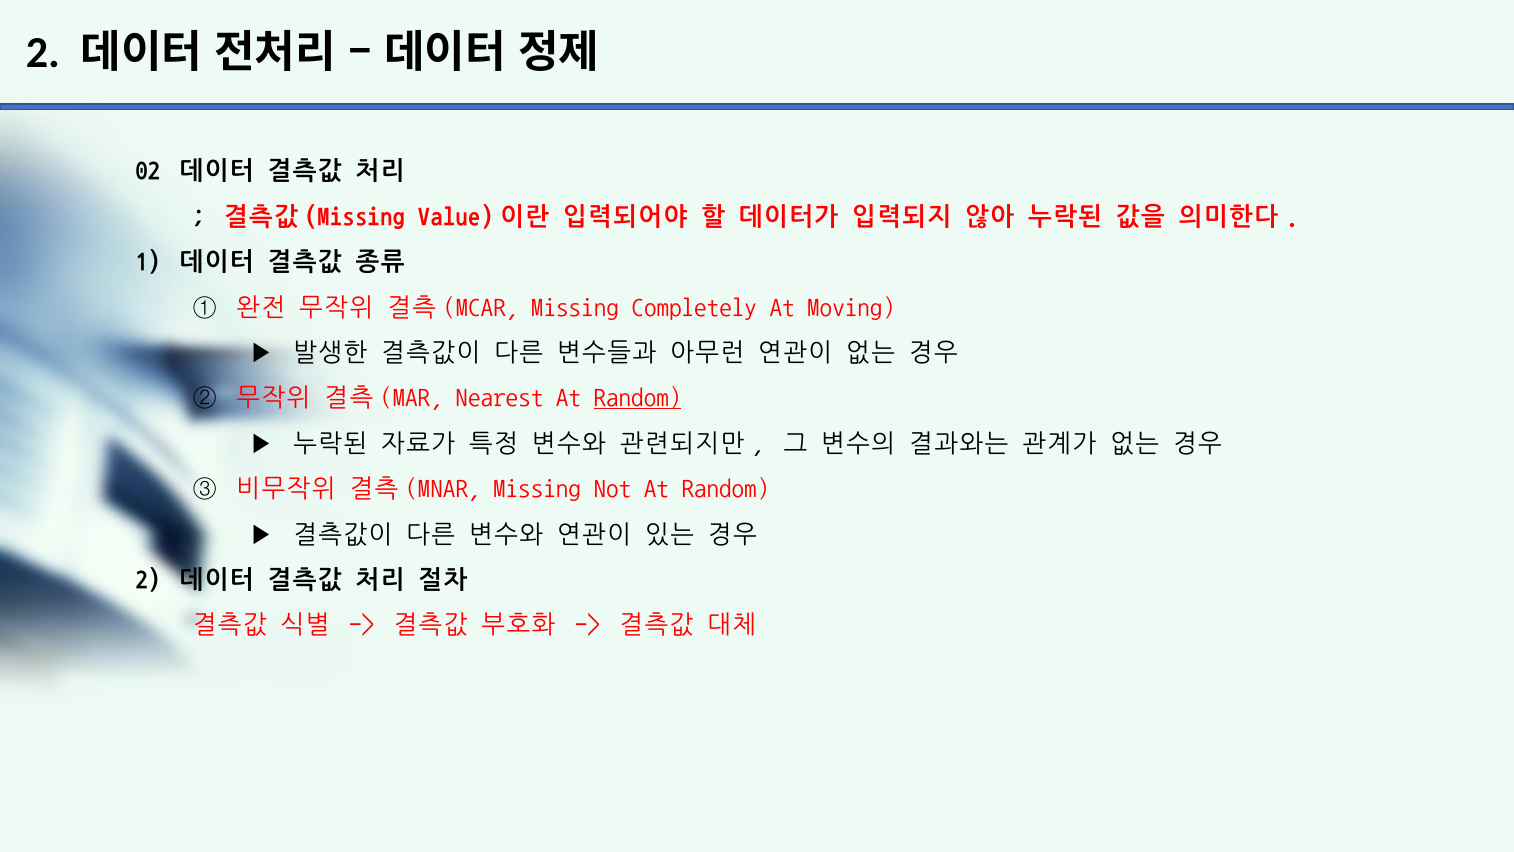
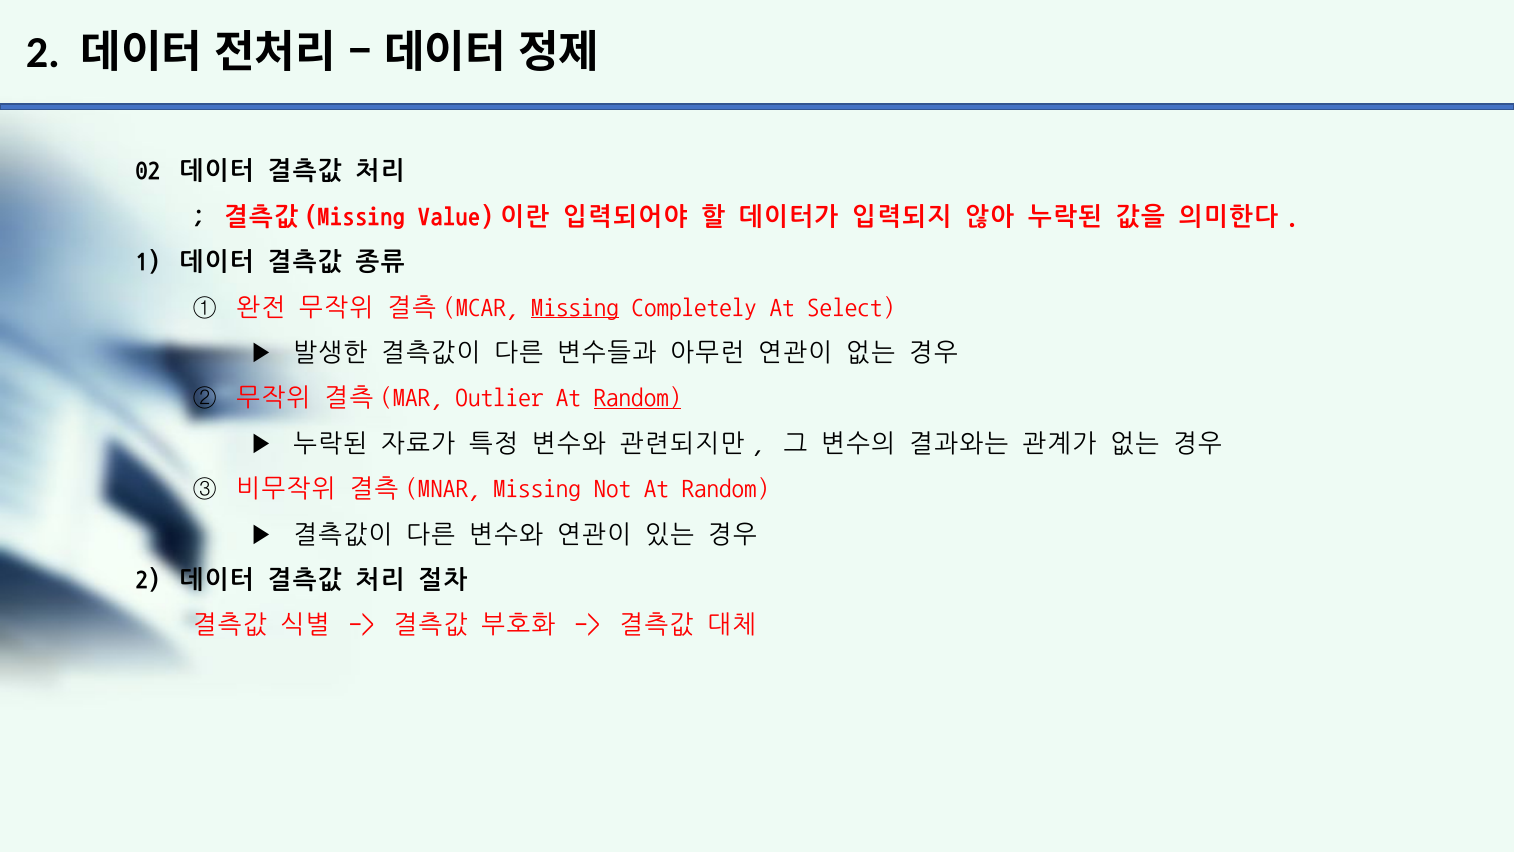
Missing underline: none -> present (575, 307)
Moving: Moving -> Select (851, 307)
Nearest: Nearest -> Outlier (499, 397)
